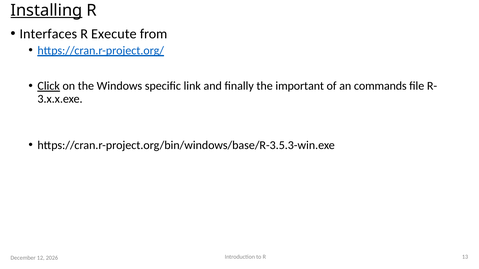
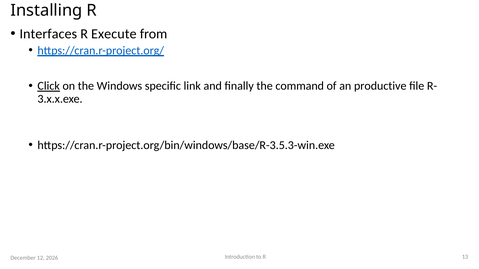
Installing underline: present -> none (46, 11)
important: important -> command (300, 86)
commands: commands -> productive (380, 86)
